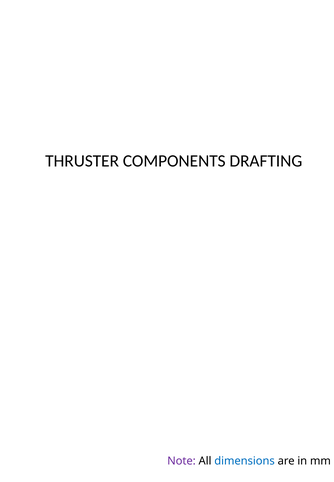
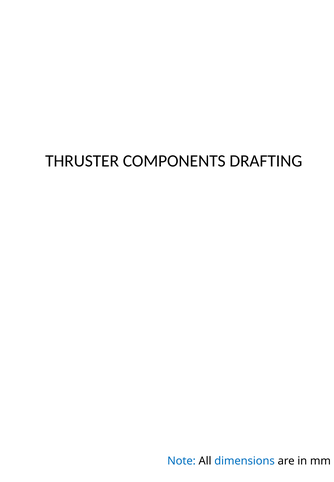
Note colour: purple -> blue (182, 462)
